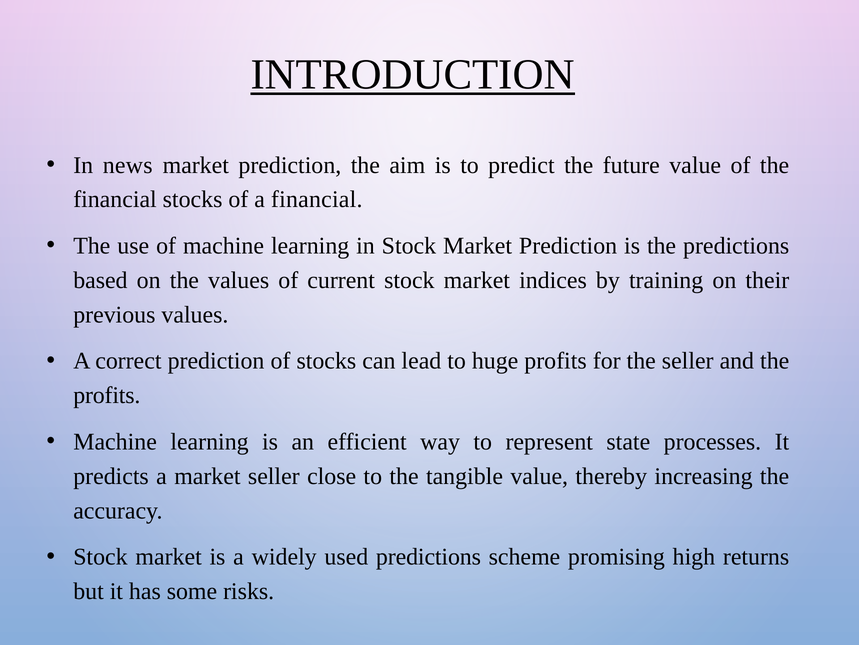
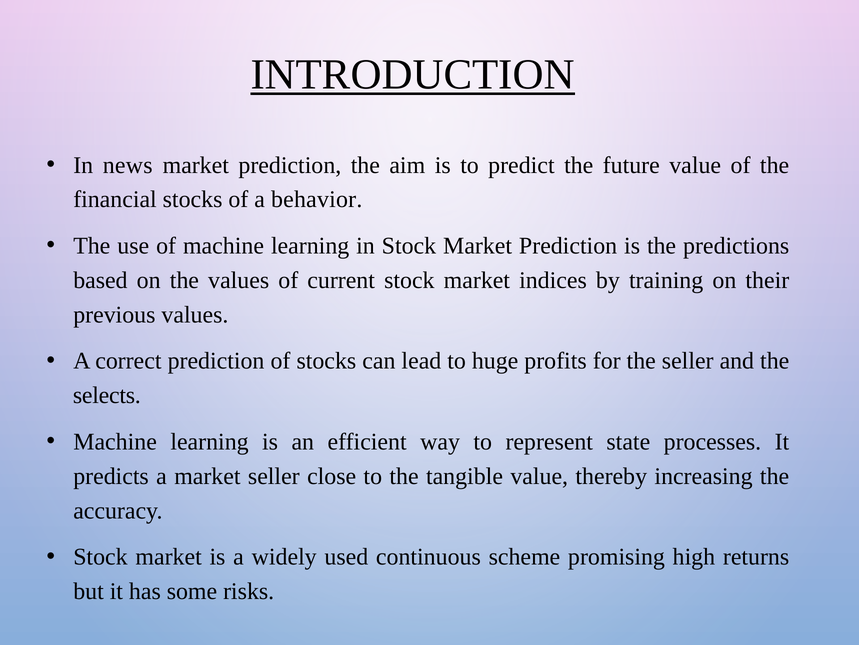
a financial: financial -> behavior (317, 199)
profits: profits -> selects (107, 395)
used predictions: predictions -> continuous (428, 556)
